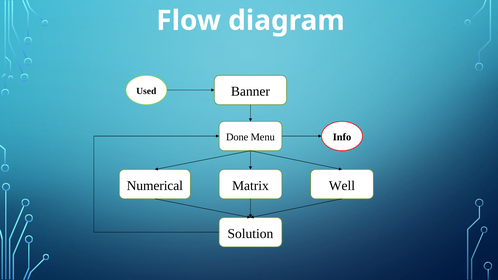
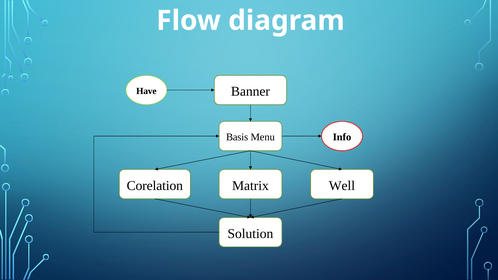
Used: Used -> Have (146, 91)
Done: Done -> Basis (237, 137)
Numerical: Numerical -> Corelation (155, 186)
